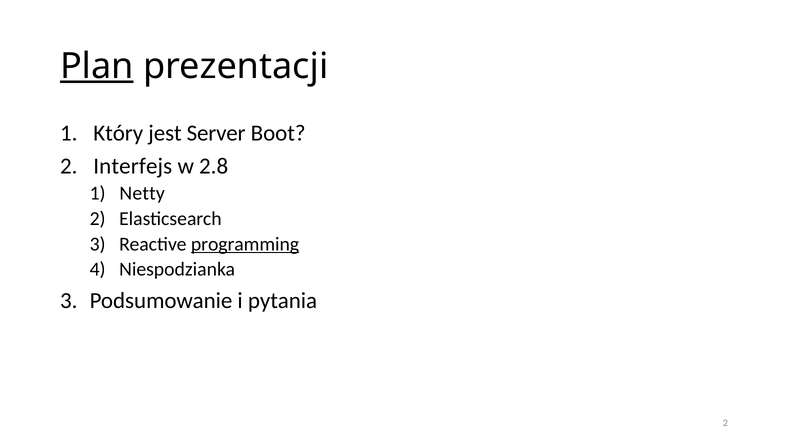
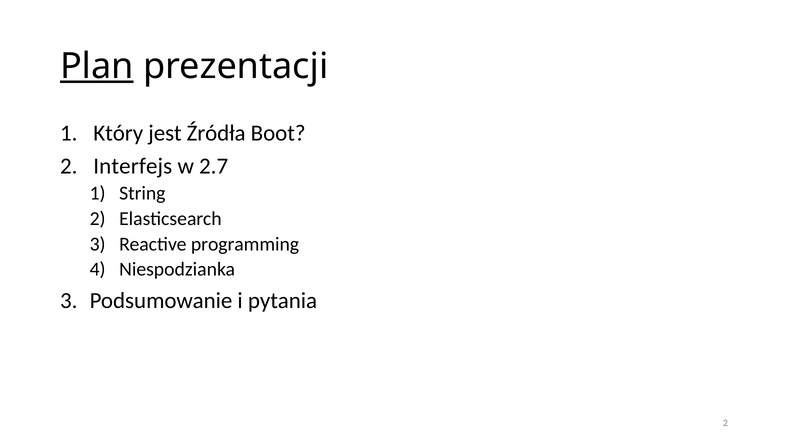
Server: Server -> Źródła (216, 133)
2.8: 2.8 -> 2.7 (214, 166)
Netty: Netty -> String (142, 193)
programming underline: present -> none (245, 244)
